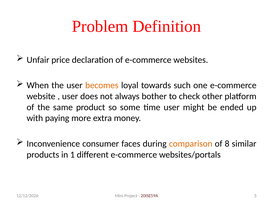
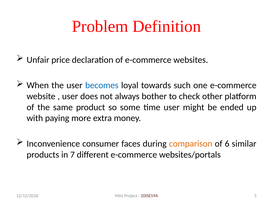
becomes colour: orange -> blue (102, 85)
8: 8 -> 6 (227, 143)
1: 1 -> 7 (72, 154)
